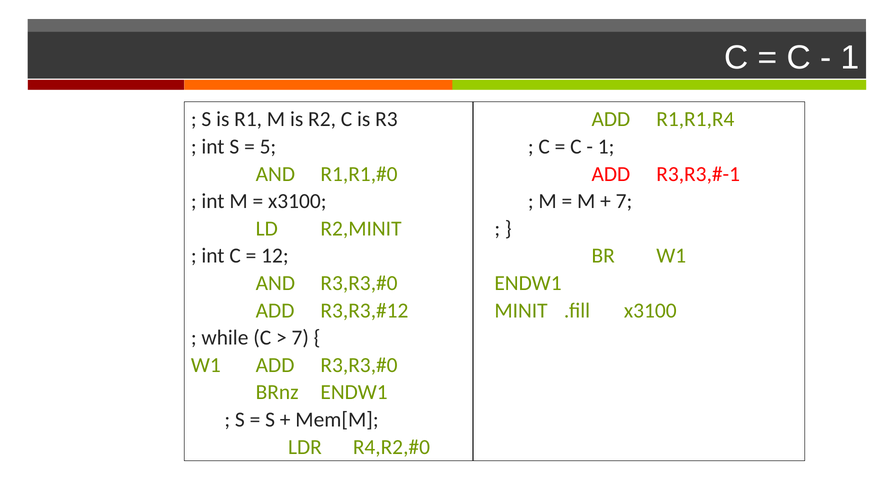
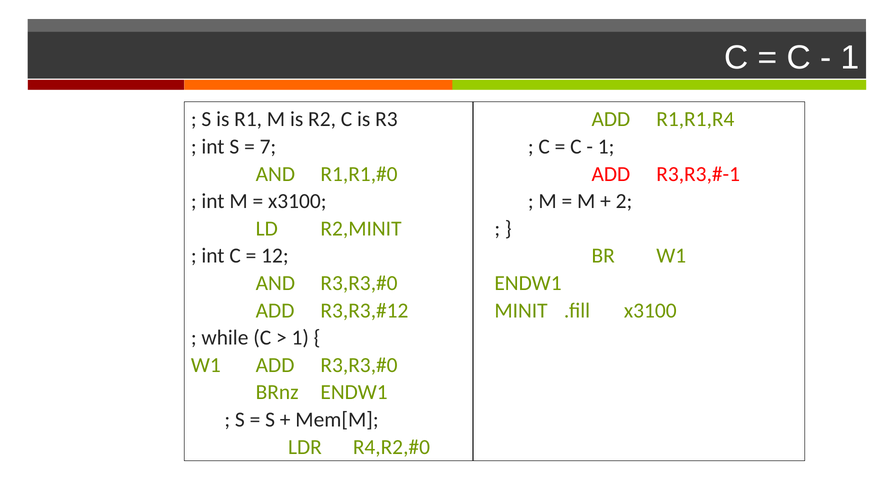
5: 5 -> 7 (268, 147)
7: 7 -> 2 (624, 201)
7: 7 -> 1 (300, 338)
